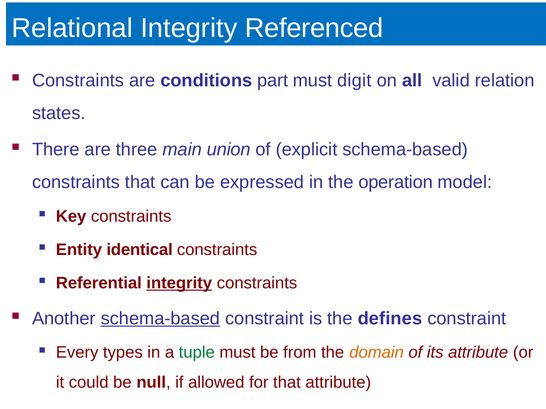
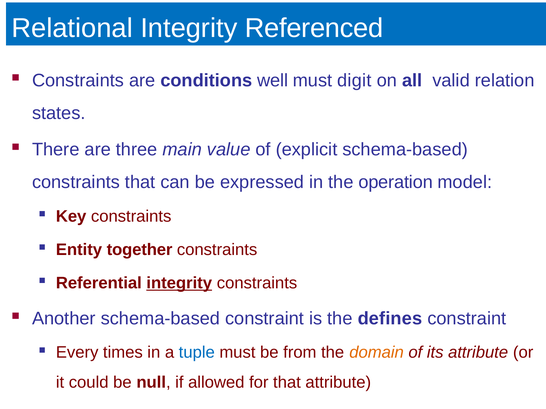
part: part -> well (273, 80)
union: union -> value (229, 150)
identical: identical -> together (140, 250)
schema-based underline: present -> none (160, 319)
types: types -> times (123, 353)
tuple colour: green -> blue (197, 353)
